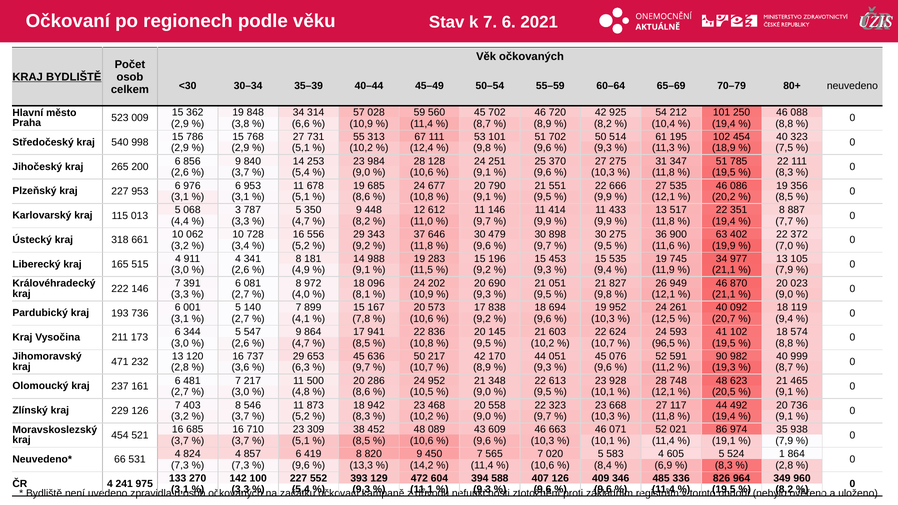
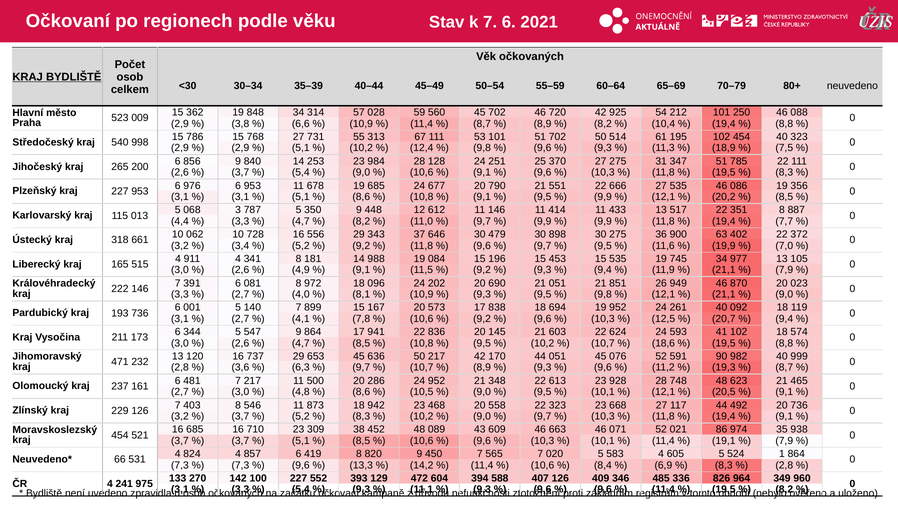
283: 283 -> 084 (437, 259)
827: 827 -> 851 (618, 283)
96,5: 96,5 -> 18,6 (663, 343)
